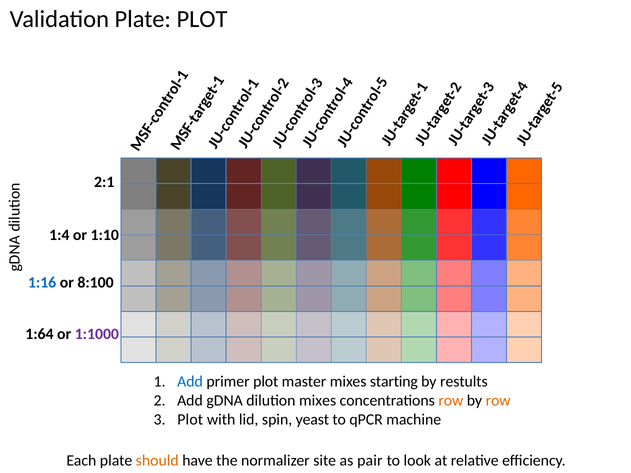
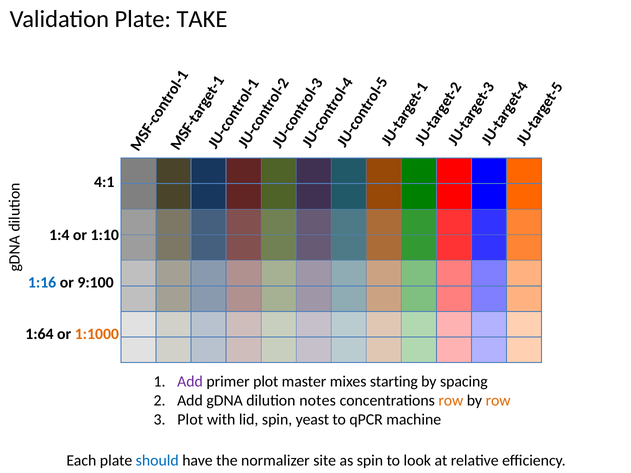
Plate PLOT: PLOT -> TAKE (202, 19)
2:1: 2:1 -> 4:1 (104, 182)
8:100: 8:100 -> 9:100 (96, 283)
1:1000 colour: purple -> orange (97, 334)
Add colour: blue -> purple (190, 382)
restults: restults -> spacing (464, 382)
dilution mixes: mixes -> notes (318, 401)
should colour: orange -> blue (157, 461)
as pair: pair -> spin (370, 461)
